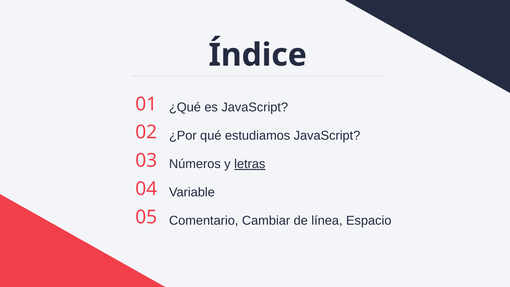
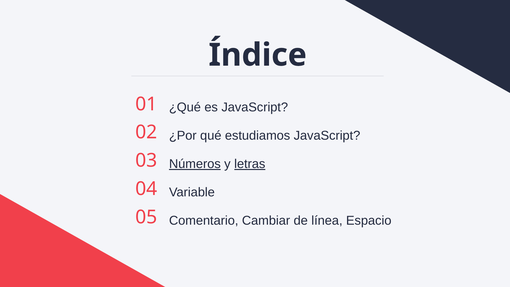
Números underline: none -> present (195, 164)
